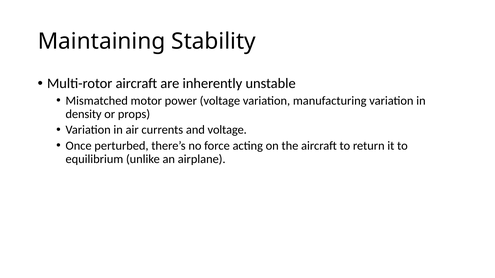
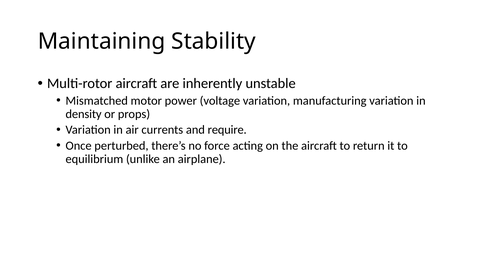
and voltage: voltage -> require (227, 130)
